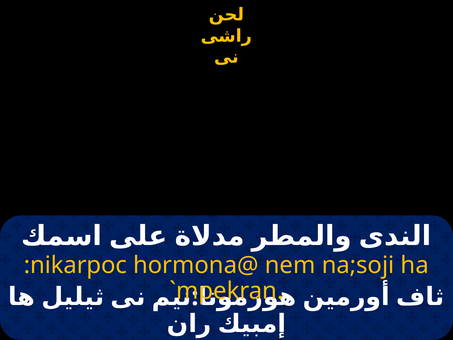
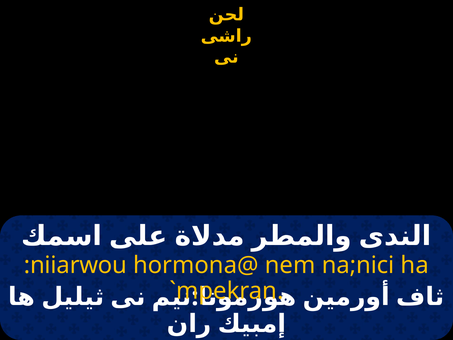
:nikarpoc: :nikarpoc -> :niiarwou (75, 265)
na;soji: na;soji -> na;nici (358, 265)
